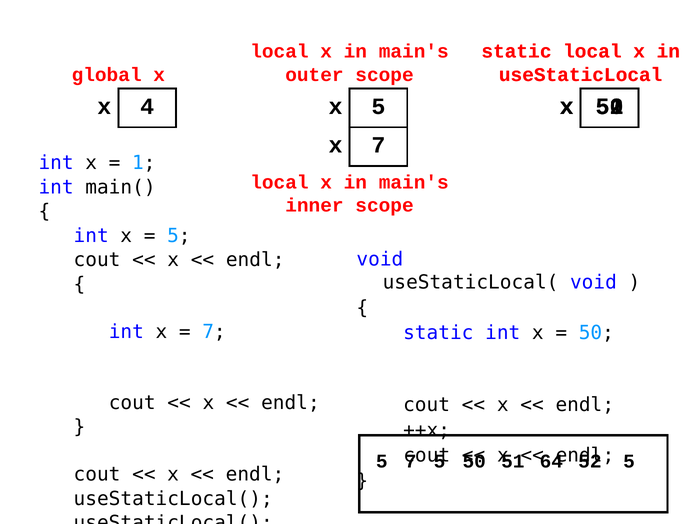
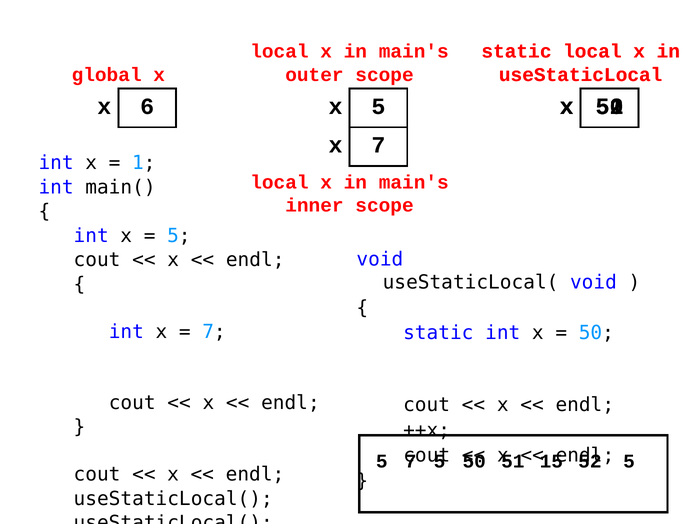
4: 4 -> 6 (147, 107)
64: 64 -> 15 (551, 462)
